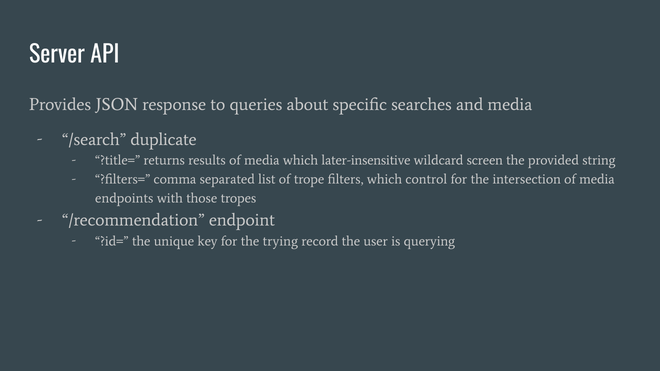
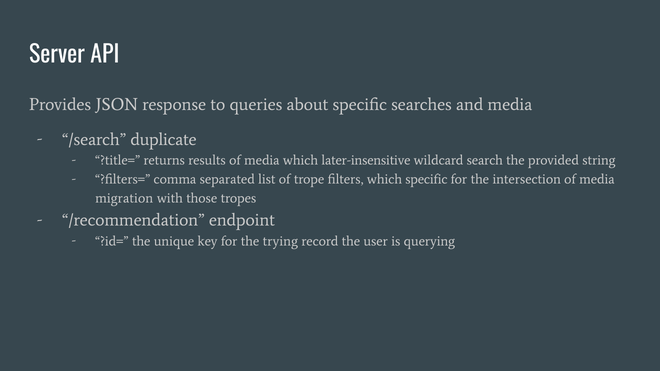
screen: screen -> search (485, 160)
which control: control -> specific (426, 179)
endpoints: endpoints -> migration (124, 198)
